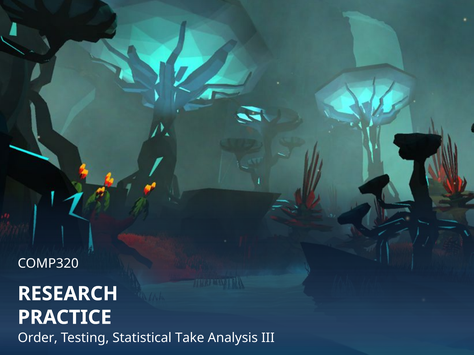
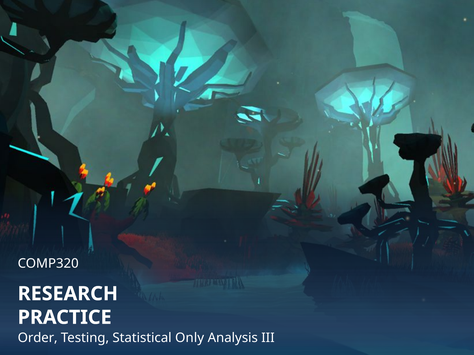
Take: Take -> Only (190, 338)
